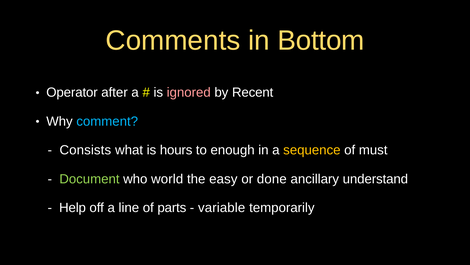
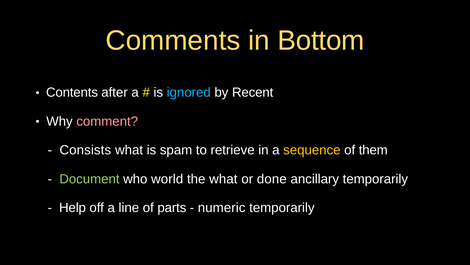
Operator: Operator -> Contents (72, 92)
ignored colour: pink -> light blue (189, 92)
comment colour: light blue -> pink (107, 121)
hours: hours -> spam (176, 150)
enough: enough -> retrieve (233, 150)
must: must -> them (373, 150)
the easy: easy -> what (223, 179)
ancillary understand: understand -> temporarily (375, 179)
variable: variable -> numeric (222, 207)
